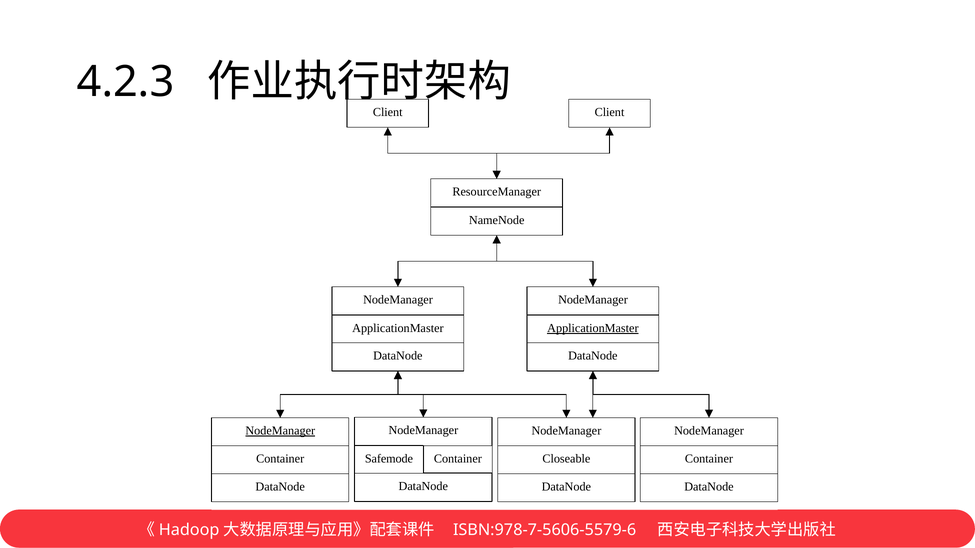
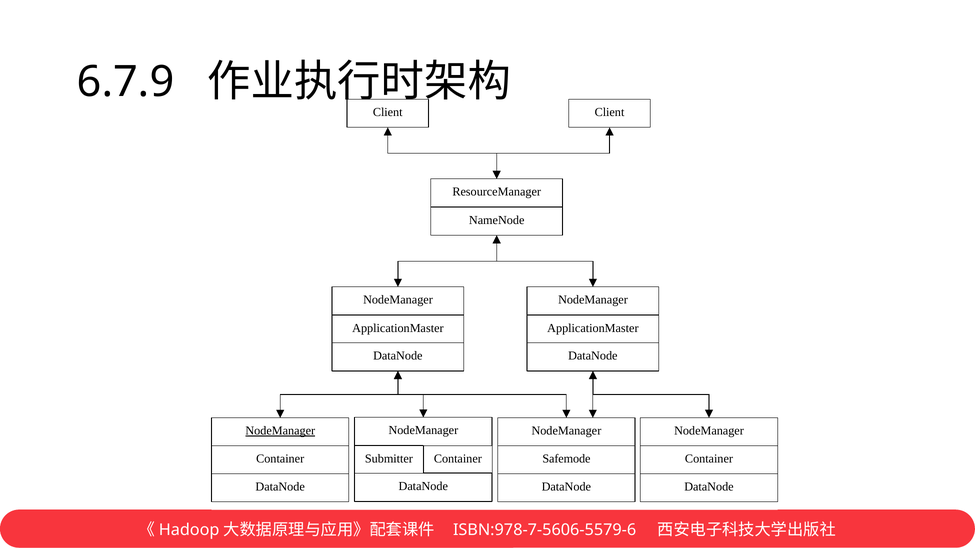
4.2.3: 4.2.3 -> 6.7.9 (126, 82)
ApplicationMaster underline: present -> none (593, 328)
Safemode: Safemode -> Submitter (389, 459)
Closeable: Closeable -> Safemode (566, 459)
